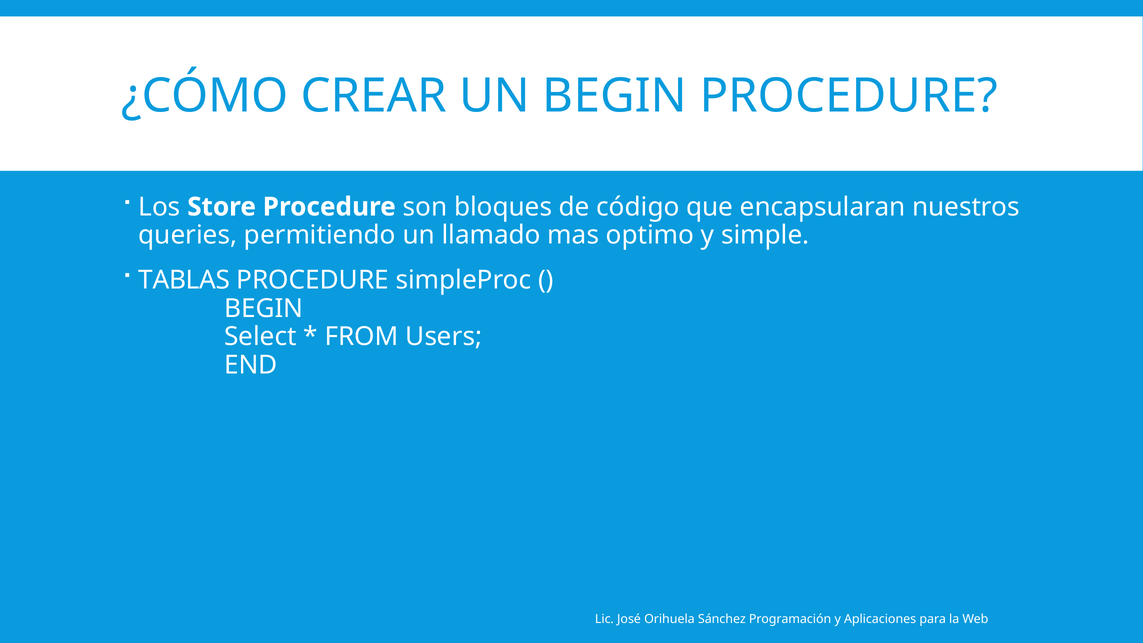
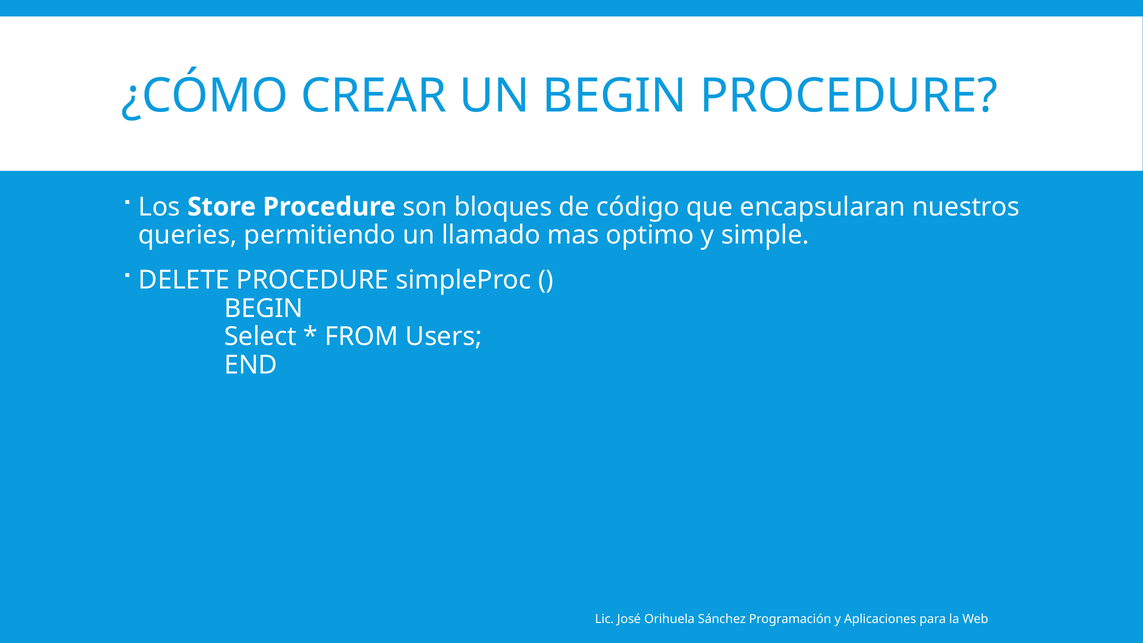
TABLAS: TABLAS -> DELETE (184, 280)
